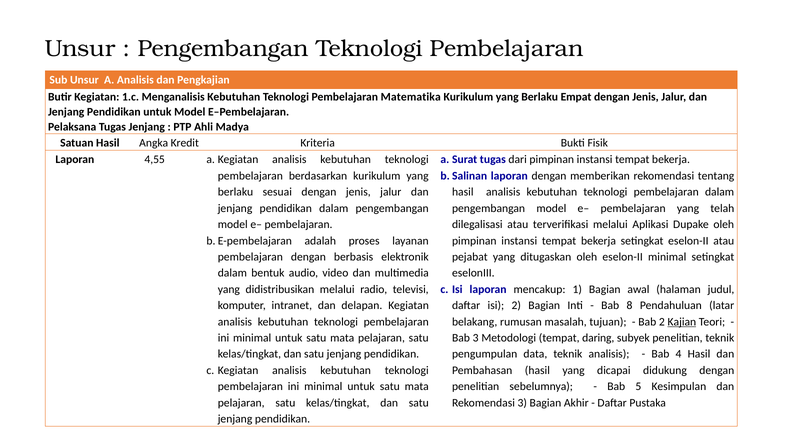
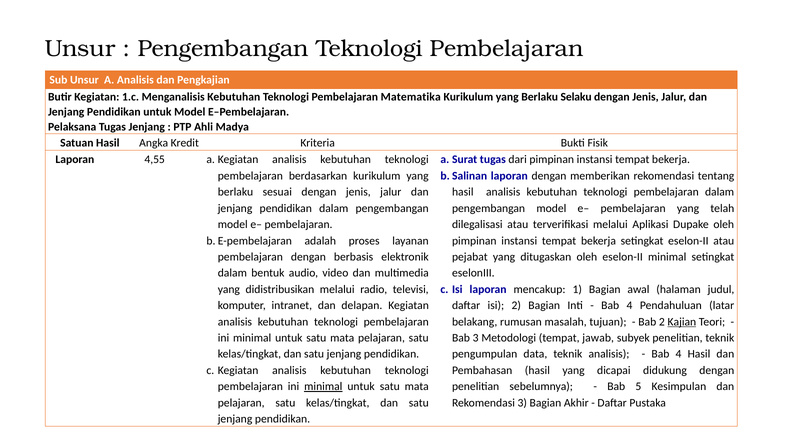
Empat: Empat -> Selaku (576, 97)
8: 8 -> 4 (630, 306)
daring: daring -> jawab (598, 338)
minimal underline: none -> present (323, 387)
